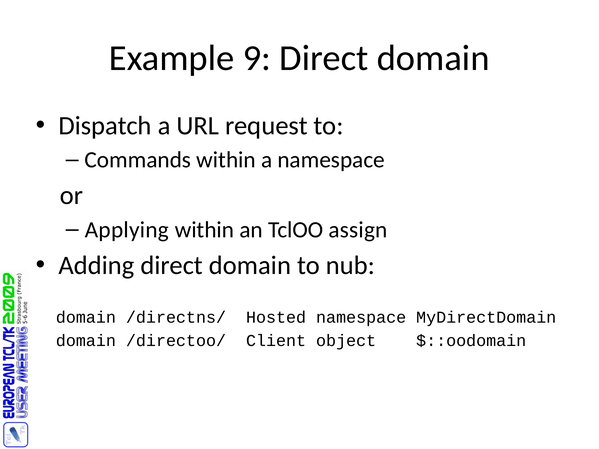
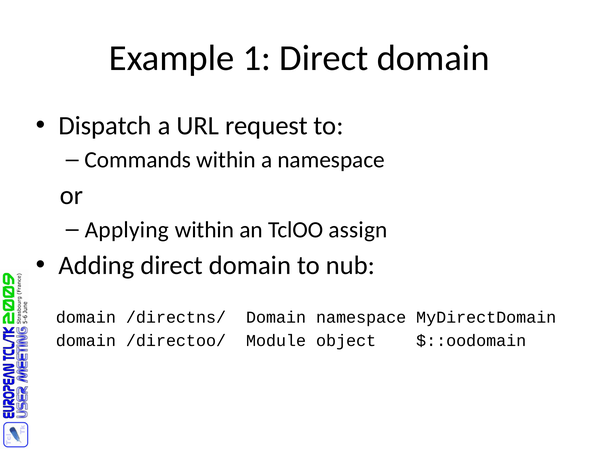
9: 9 -> 1 (257, 58)
/directns/ Hosted: Hosted -> Domain (276, 317)
Client: Client -> Module (276, 341)
